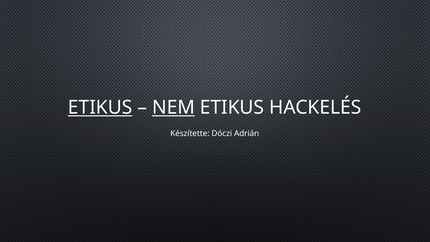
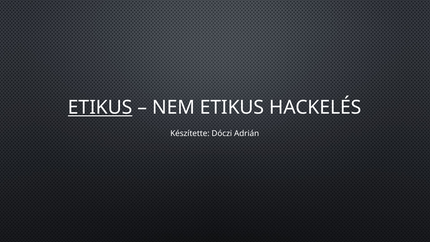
NEM underline: present -> none (173, 107)
